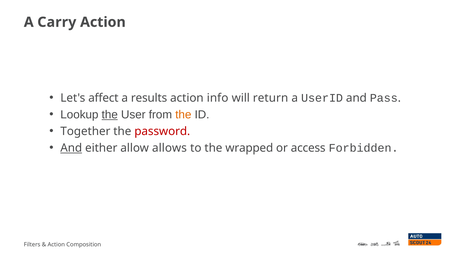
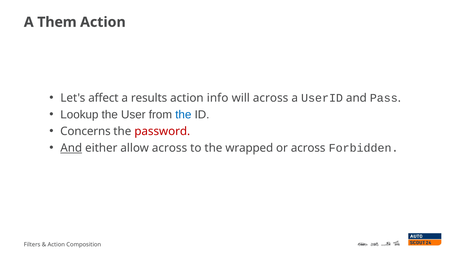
Carry: Carry -> Them (57, 22)
will return: return -> across (271, 98)
the underline: present -> none (110, 115)
the colour: orange -> blue (183, 115)
Together: Together -> Concerns (85, 132)
allow allows: allows -> across (170, 148)
or access: access -> across (308, 148)
